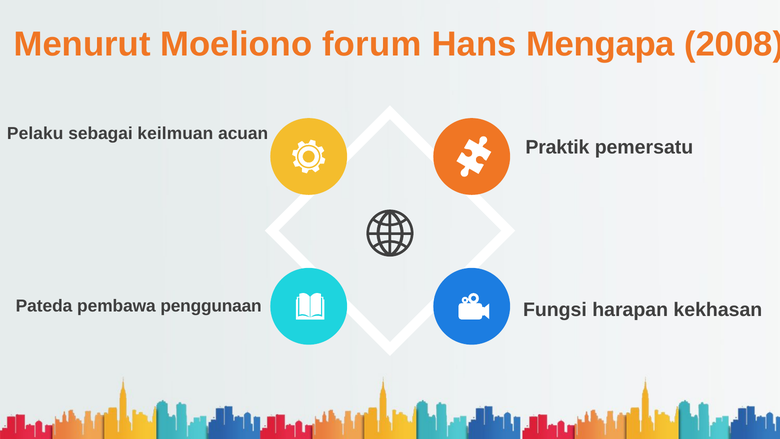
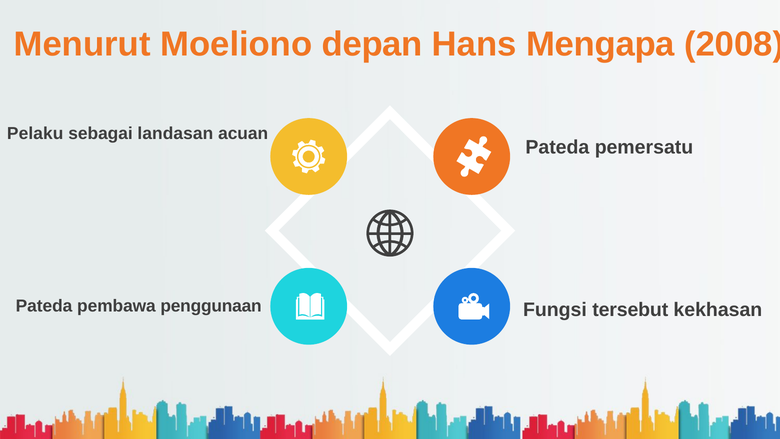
forum: forum -> depan (372, 45)
keilmuan: keilmuan -> landasan (175, 133)
Praktik: Praktik -> Pateda (557, 147)
harapan: harapan -> tersebut (630, 310)
